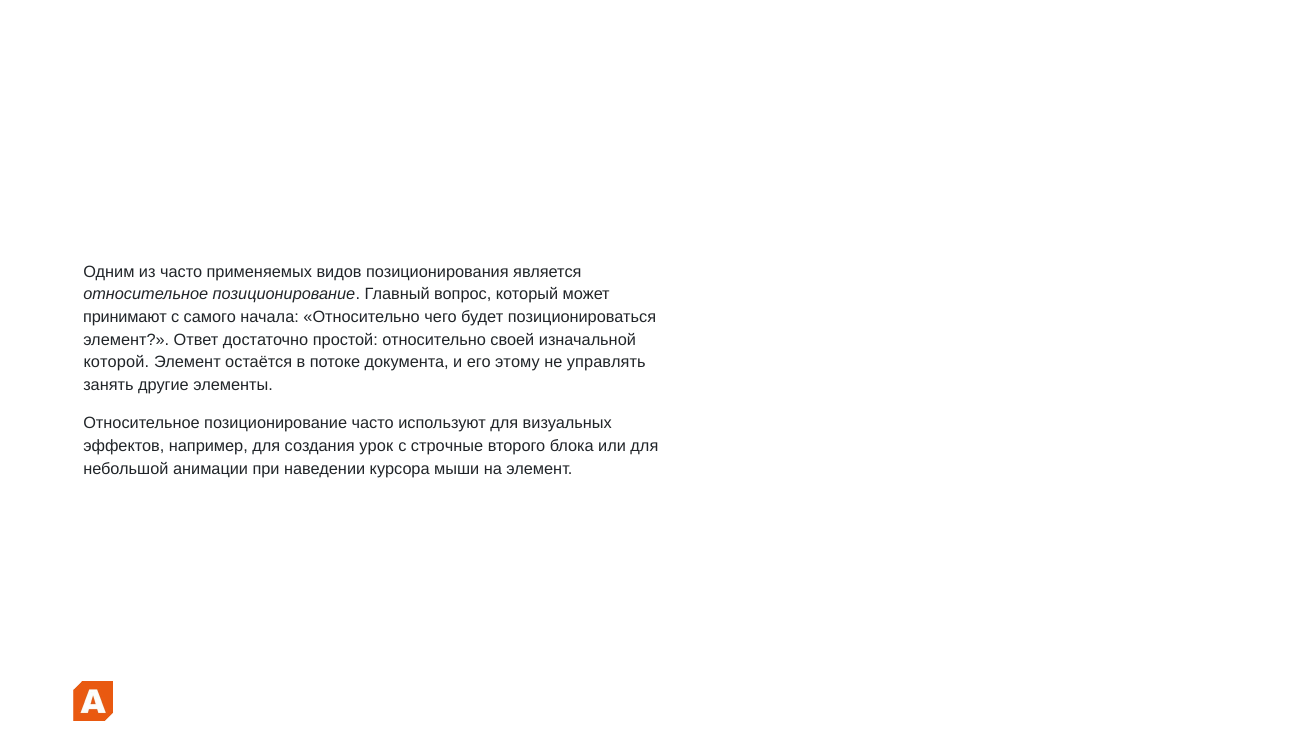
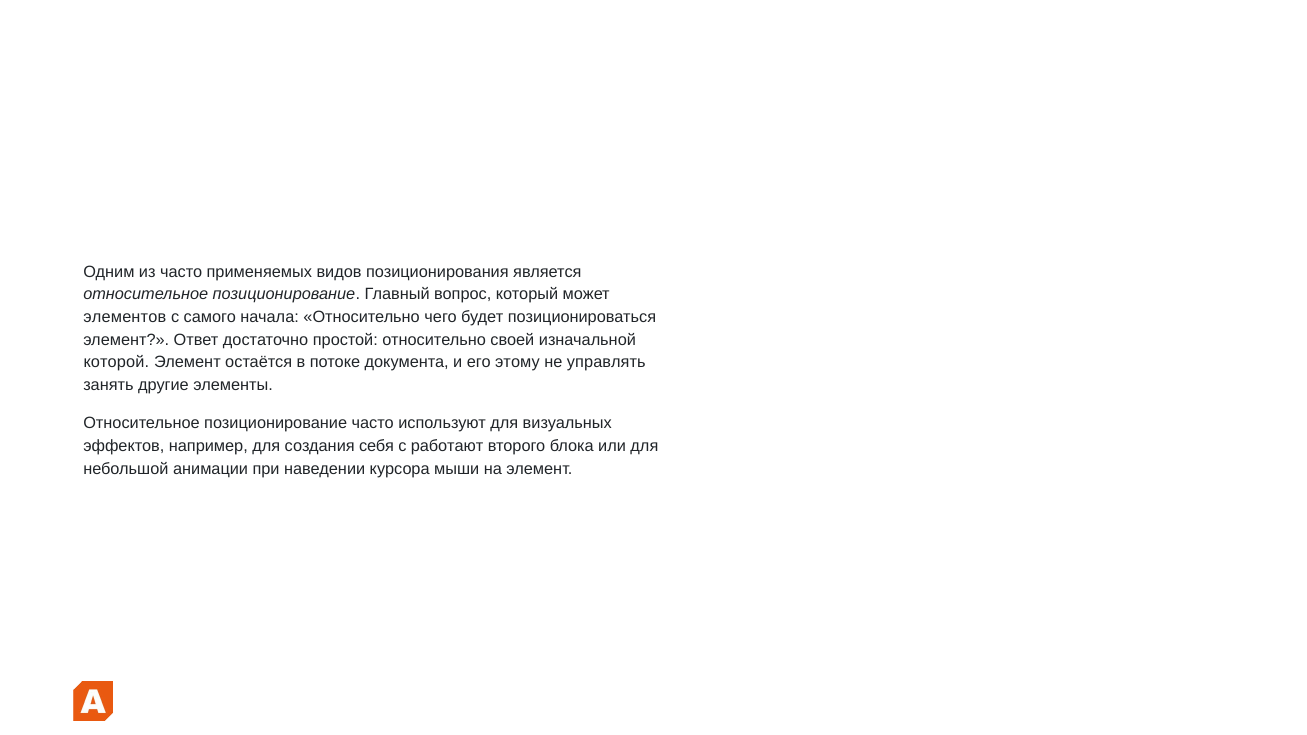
принимают: принимают -> элементов (125, 317)
урок: урок -> себя (376, 446)
строчные: строчные -> работают (447, 446)
